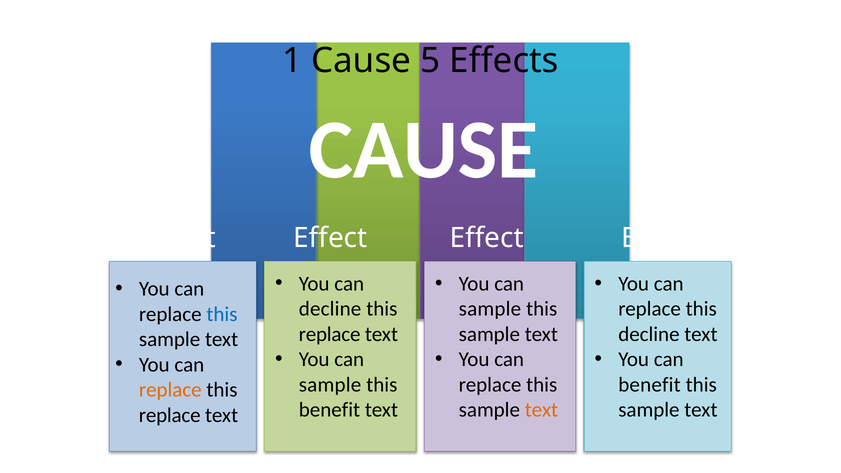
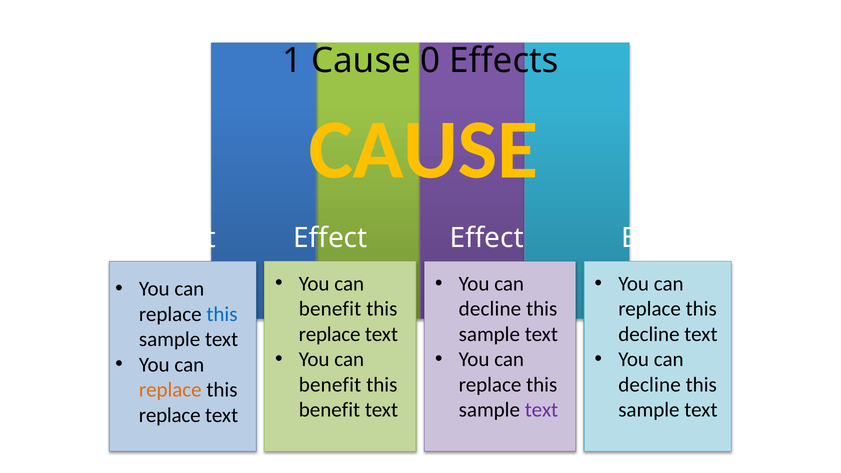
5: 5 -> 0 (430, 61)
CAUSE colour: white -> yellow (423, 150)
decline: decline -> benefit (330, 309)
sample: sample -> decline (490, 309)
sample: sample -> benefit (330, 385)
benefit: benefit -> decline (649, 385)
text colour: orange -> purple (541, 410)
